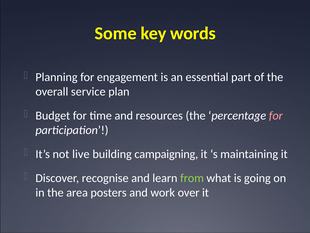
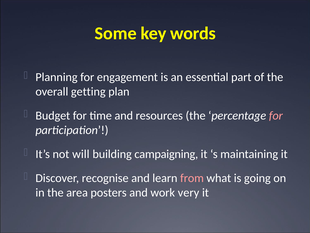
service: service -> getting (88, 92)
live: live -> will (81, 154)
from colour: light green -> pink (192, 178)
over: over -> very (188, 192)
